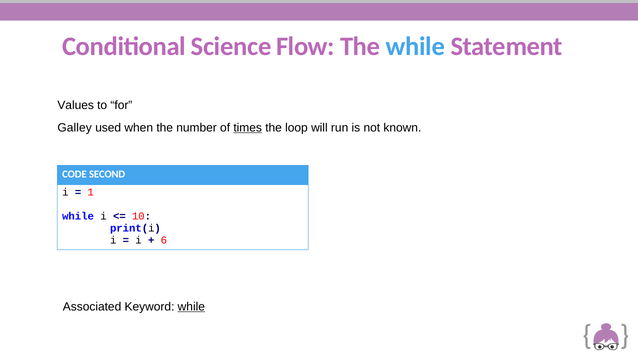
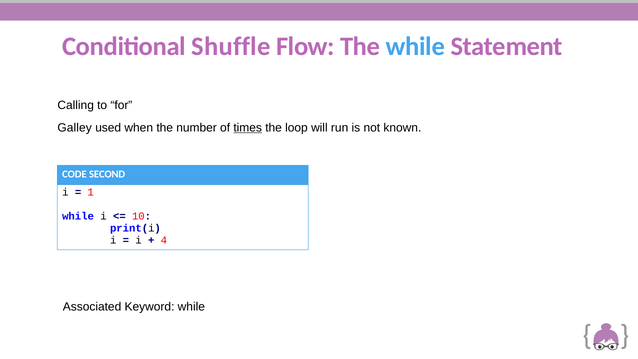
Science: Science -> Shuffle (231, 47)
Values: Values -> Calling (76, 105)
6: 6 -> 4 (164, 240)
while underline: present -> none (191, 306)
